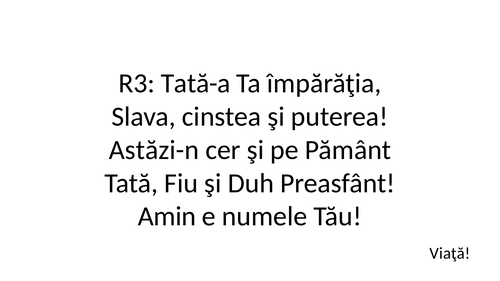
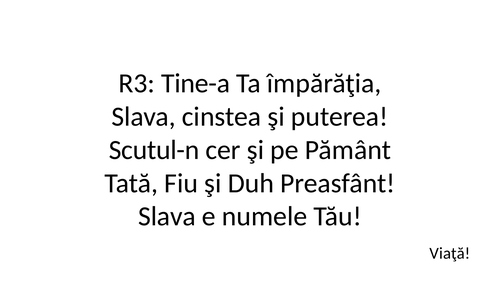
Tată-a: Tată-a -> Tine-a (196, 83)
Astăzi-n: Astăzi-n -> Scutul-n (154, 150)
Amin: Amin -> Slava (167, 217)
